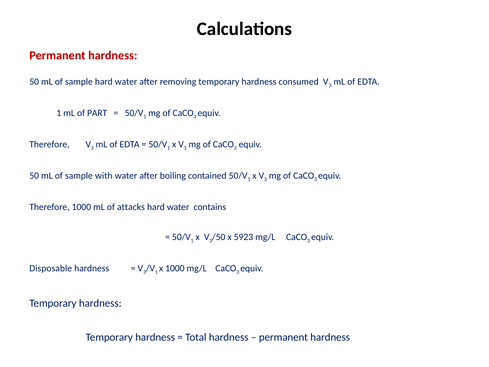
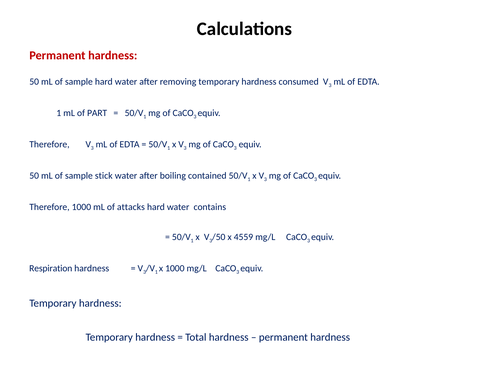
with: with -> stick (104, 176)
5923: 5923 -> 4559 (243, 237)
Disposable: Disposable -> Respiration (51, 268)
